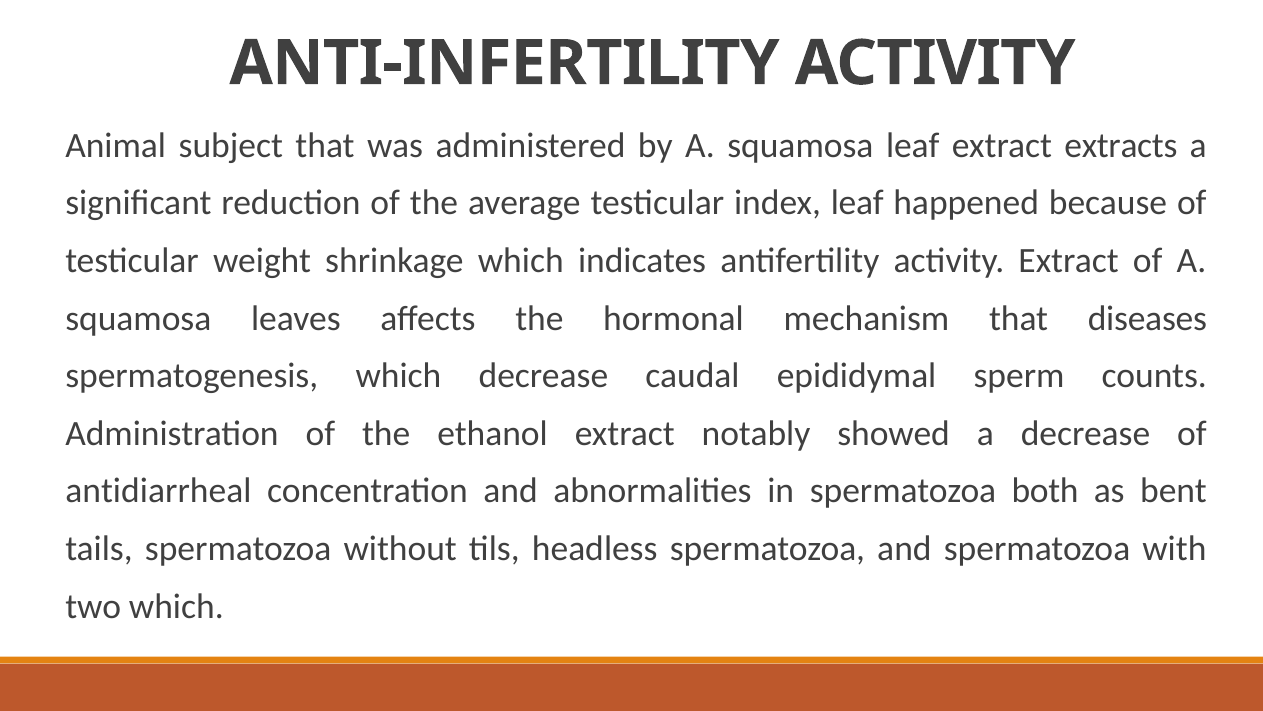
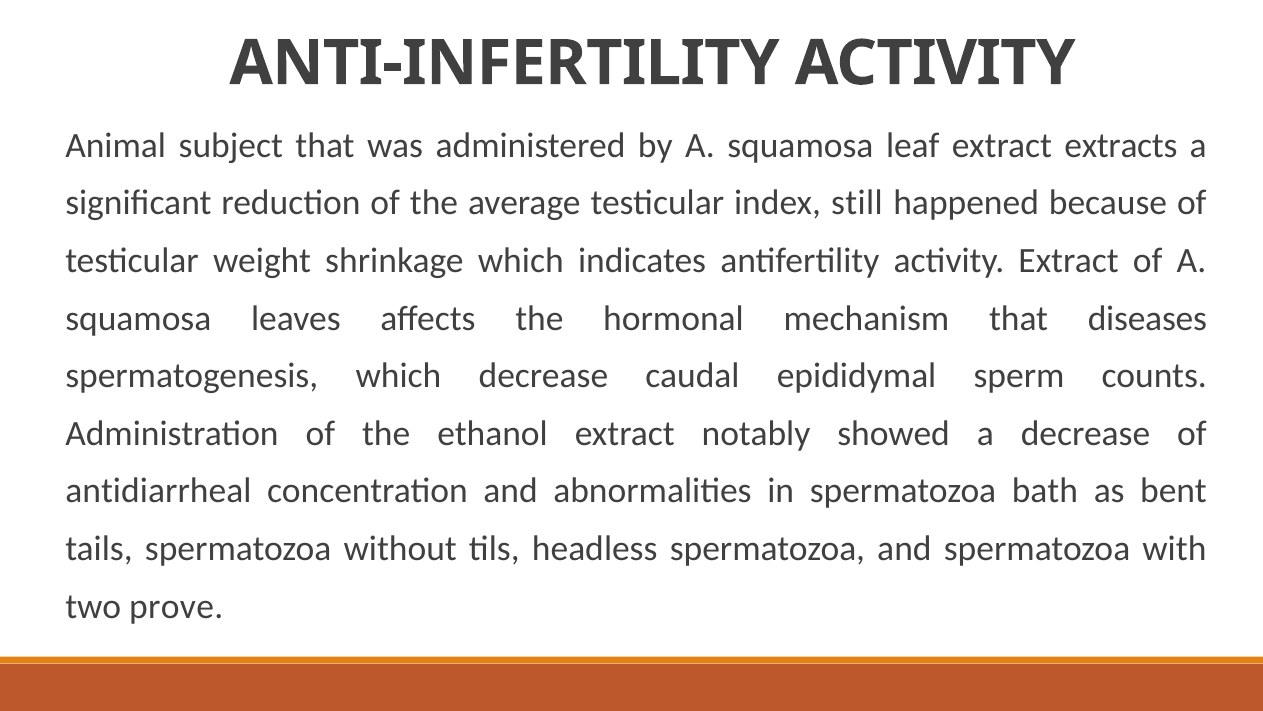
index leaf: leaf -> still (857, 203)
both: both -> bath (1045, 491)
two which: which -> prove (176, 606)
